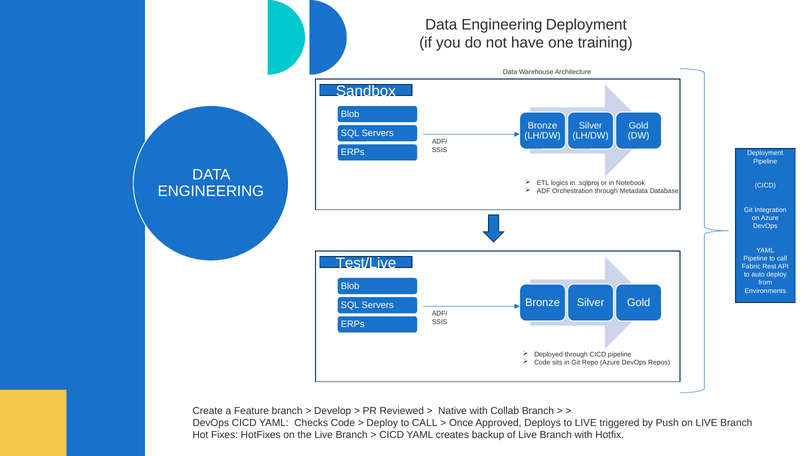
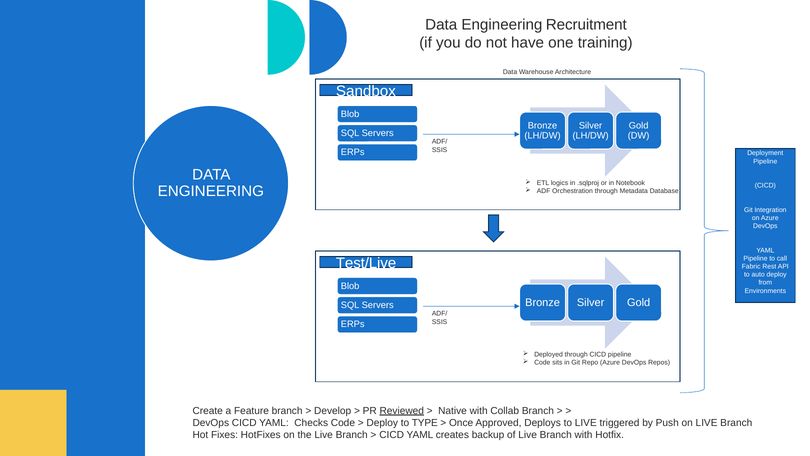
Engineering Deployment: Deployment -> Recruitment (586, 25)
Reviewed underline: none -> present (402, 410)
Deploy to CALL: CALL -> TYPE (425, 423)
